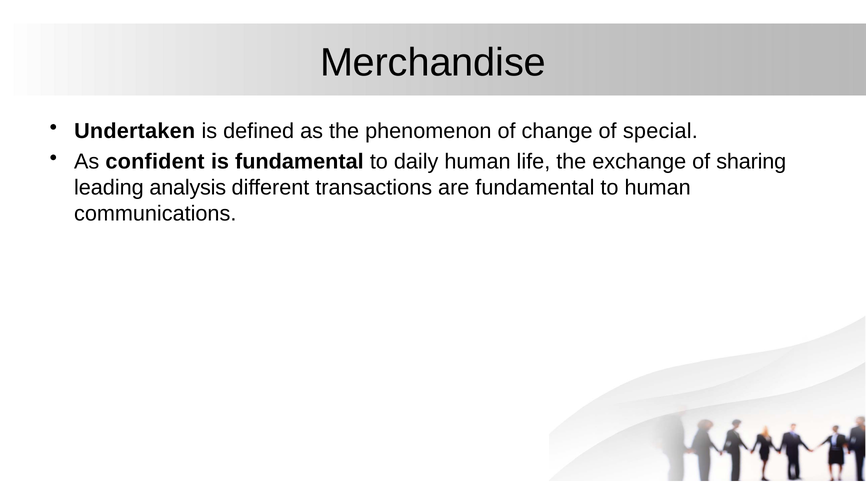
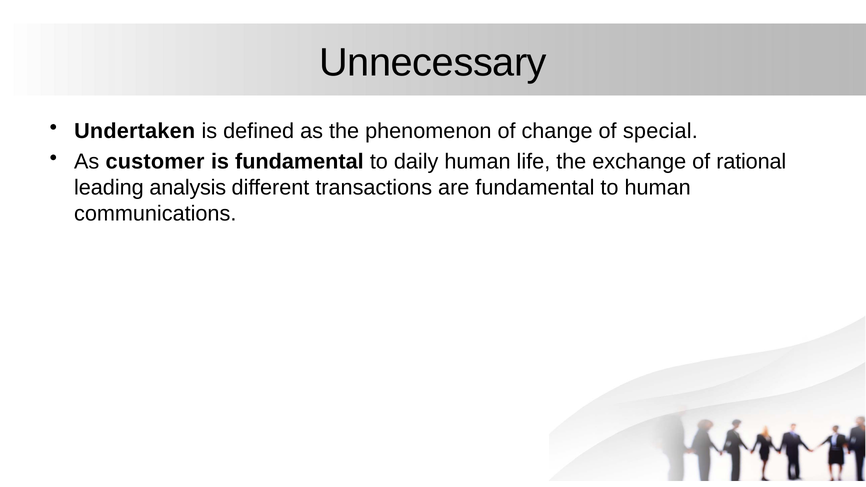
Merchandise: Merchandise -> Unnecessary (433, 63)
confident: confident -> customer (155, 162)
sharing: sharing -> rational (751, 162)
